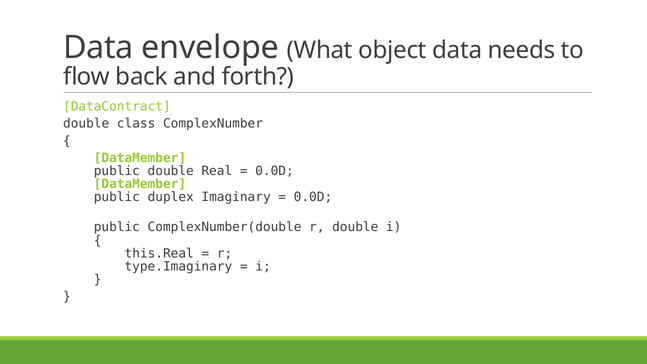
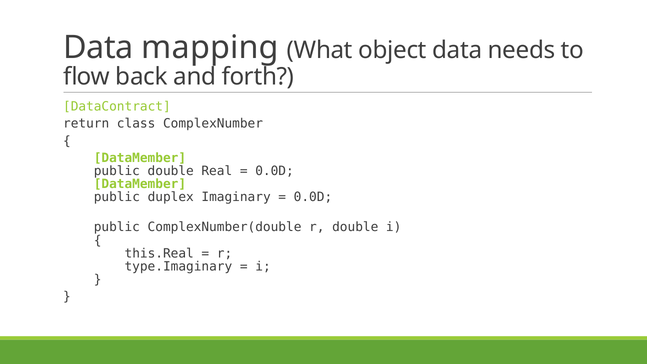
envelope: envelope -> mapping (210, 48)
double: double -> return (86, 124)
